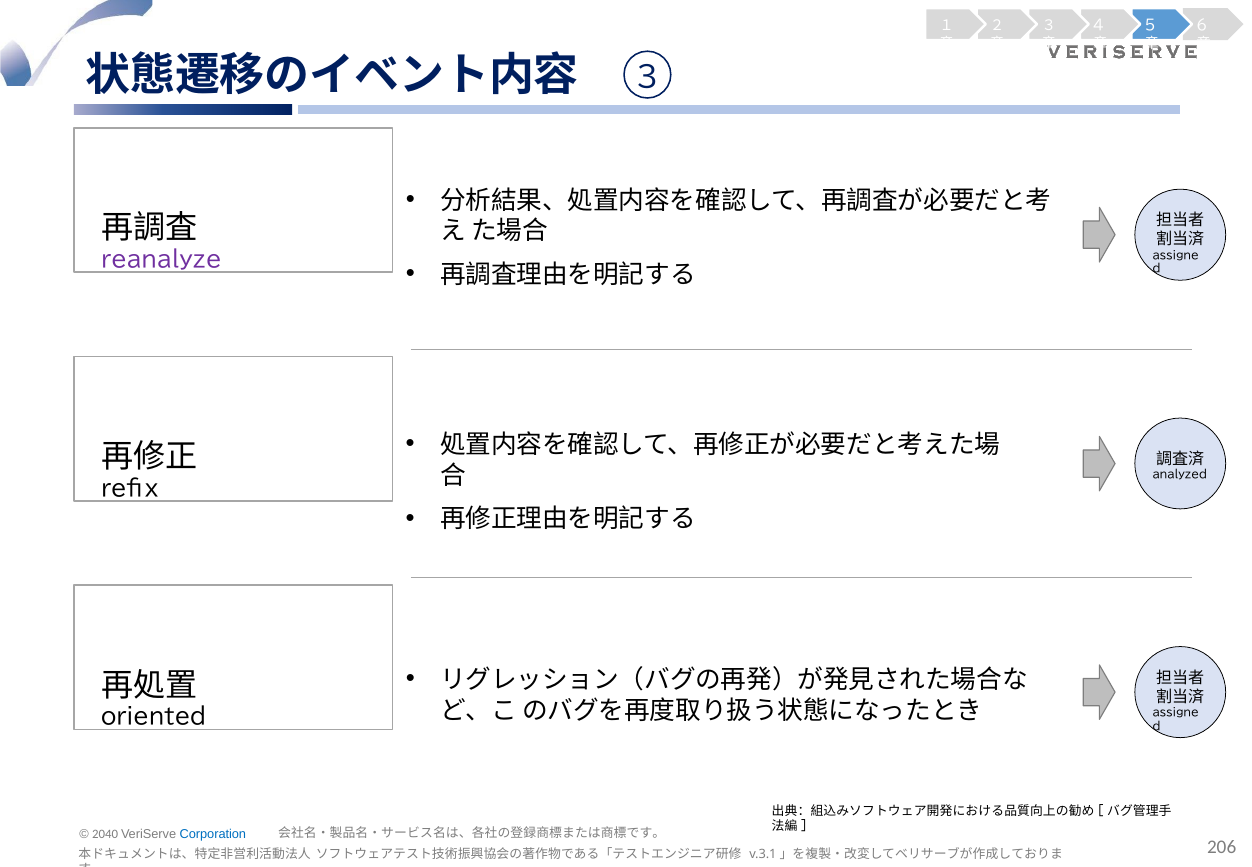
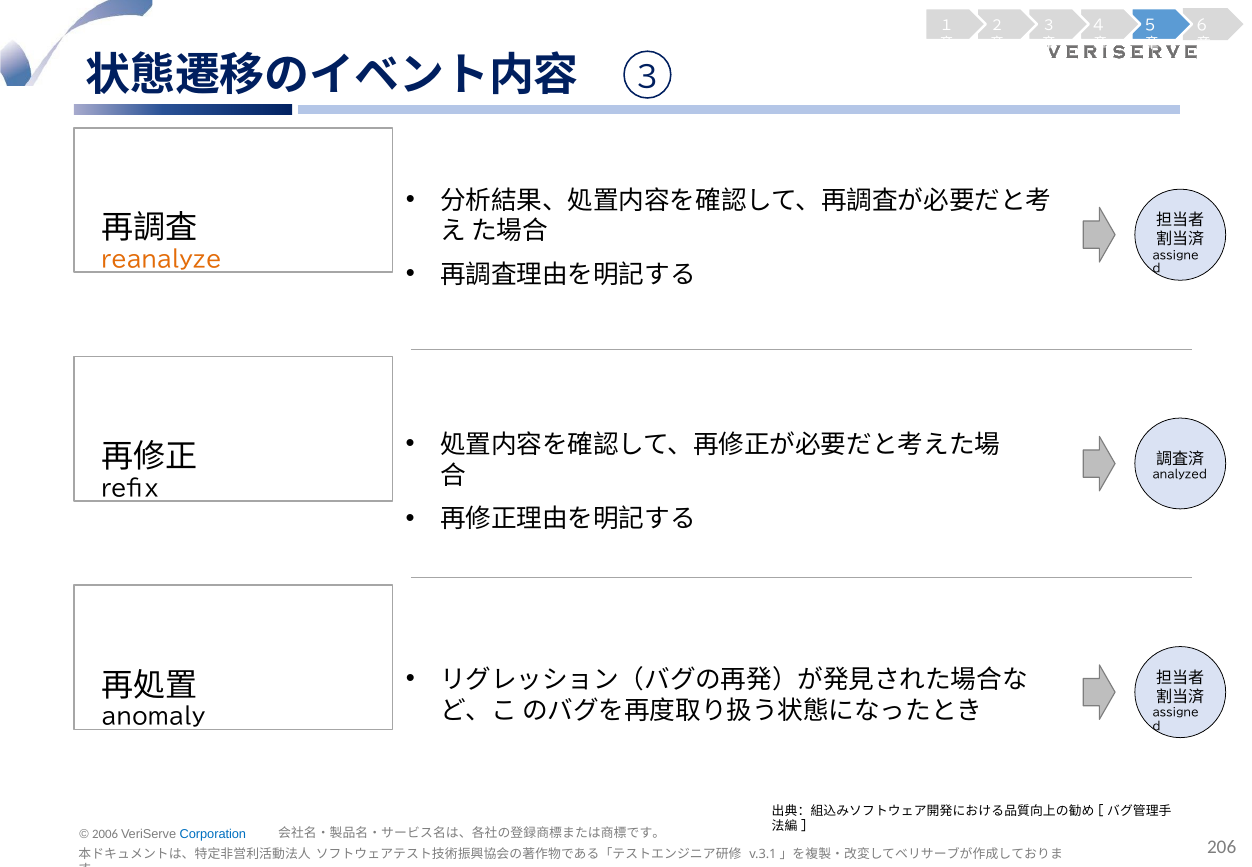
reanalyze colour: purple -> orange (161, 260)
oriented: oriented -> anomaly (153, 717)
2040: 2040 -> 2006 (105, 834)
